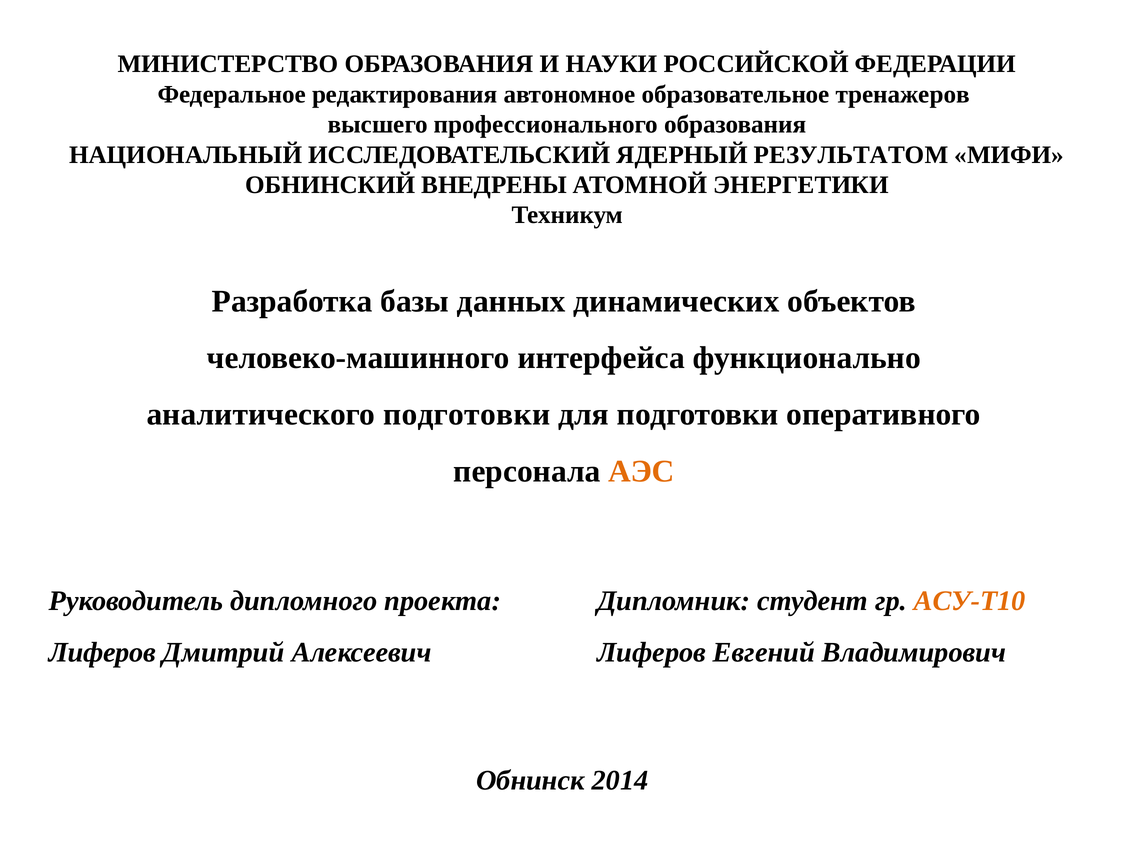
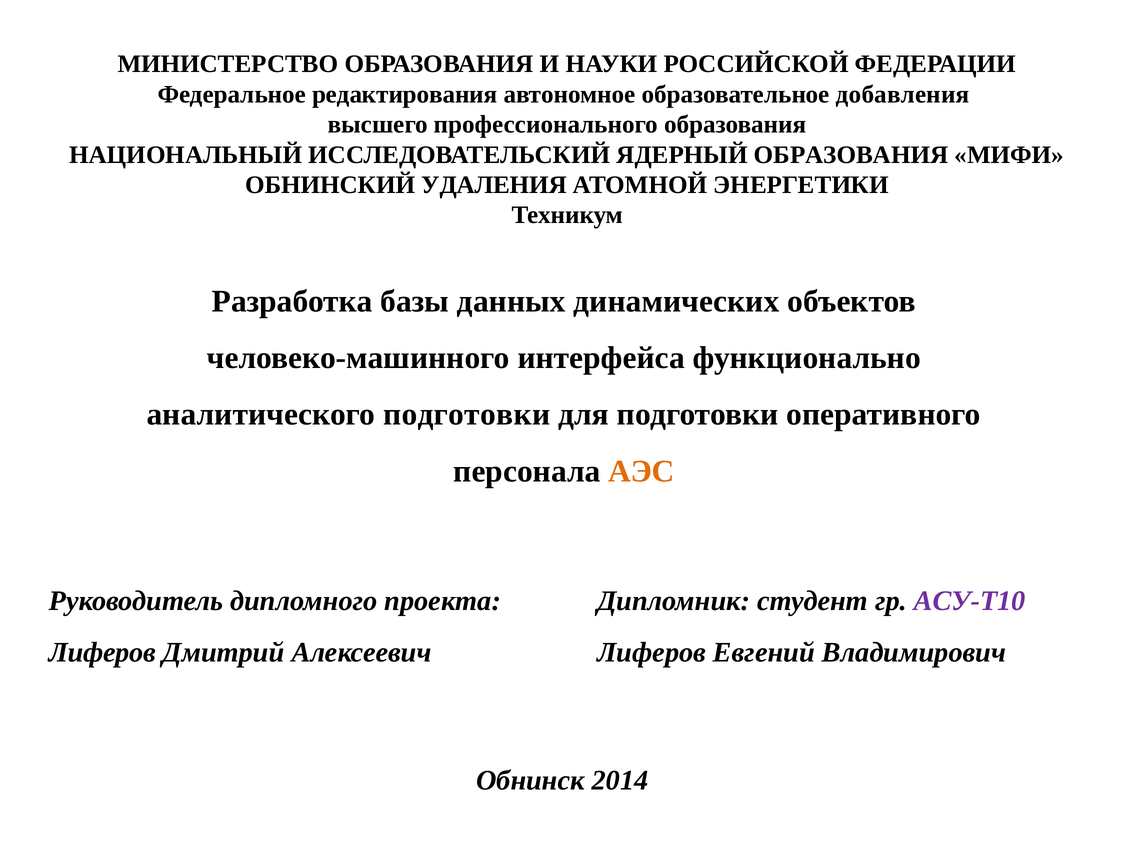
тренажеров: тренажеров -> добавления (903, 94)
ЯДЕРНЫЙ РЕЗУЛЬТАТОМ: РЕЗУЛЬТАТОМ -> ОБРАЗОВАНИЯ (851, 155)
ВНЕДРЕНЫ: ВНЕДРЕНЫ -> УДАЛЕНИЯ (494, 185)
АСУ-Т10 colour: orange -> purple (970, 601)
